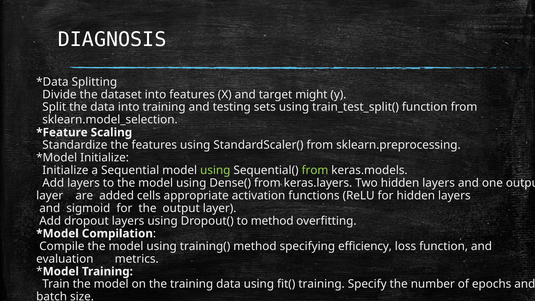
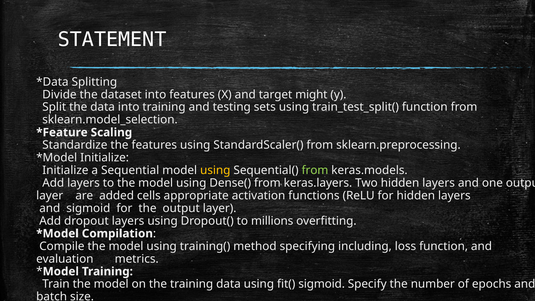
DIAGNOSIS: DIAGNOSIS -> STATEMENT (112, 40)
using colour: light green -> yellow (215, 170)
to method: method -> millions (272, 221)
efficiency: efficiency -> including (365, 246)
fit( training: training -> sigmoid (322, 284)
